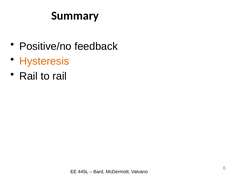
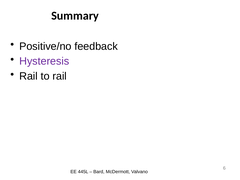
Hysteresis colour: orange -> purple (44, 61)
